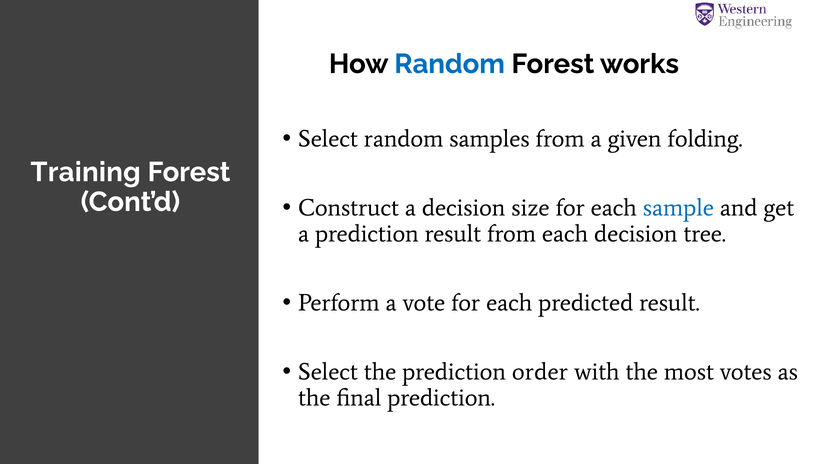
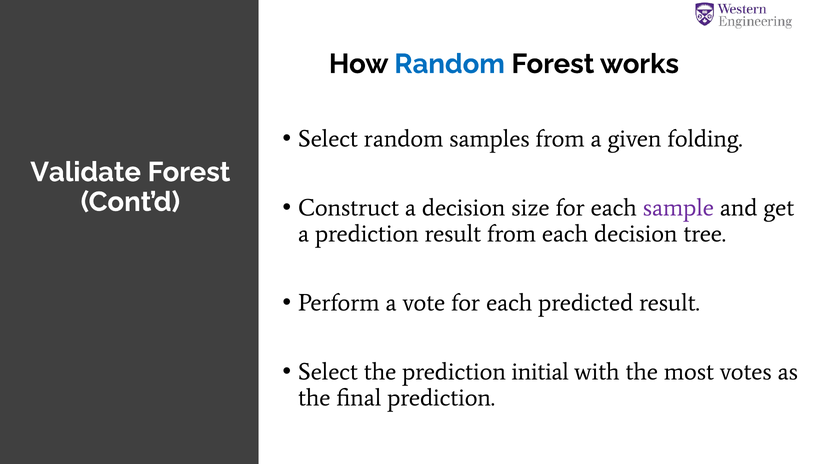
Training: Training -> Validate (86, 172)
sample colour: blue -> purple (678, 208)
order: order -> initial (540, 372)
